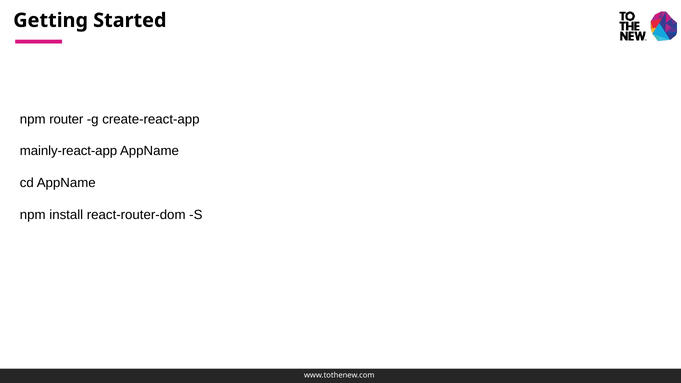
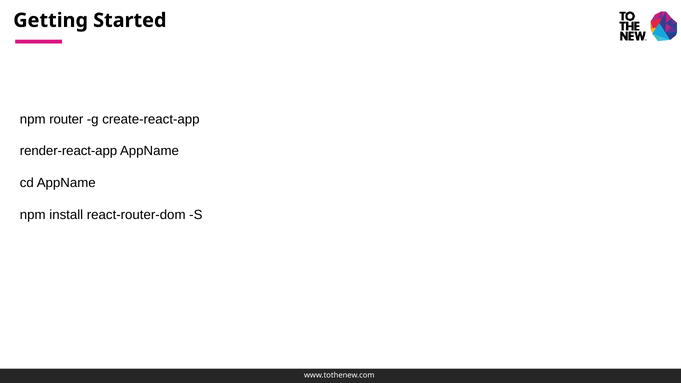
mainly-react-app: mainly-react-app -> render-react-app (68, 151)
